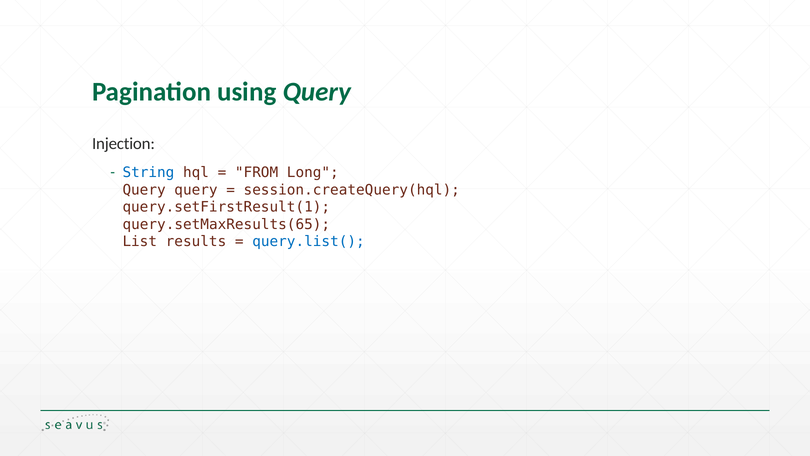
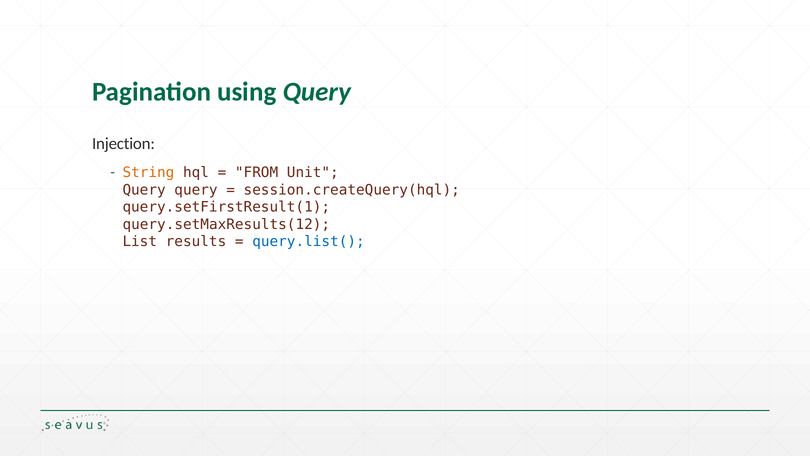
String colour: blue -> orange (148, 173)
Long: Long -> Unit (313, 173)
query.setMaxResults(65: query.setMaxResults(65 -> query.setMaxResults(12 (226, 224)
